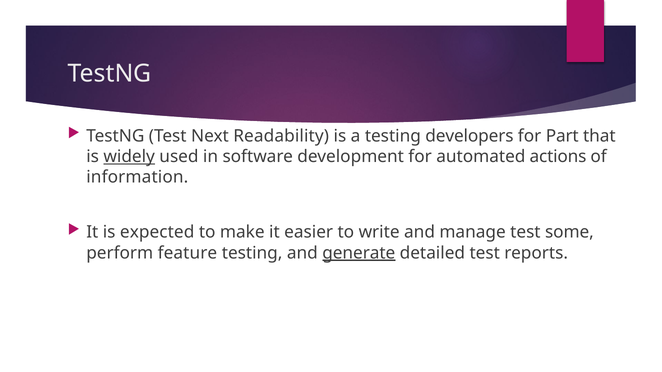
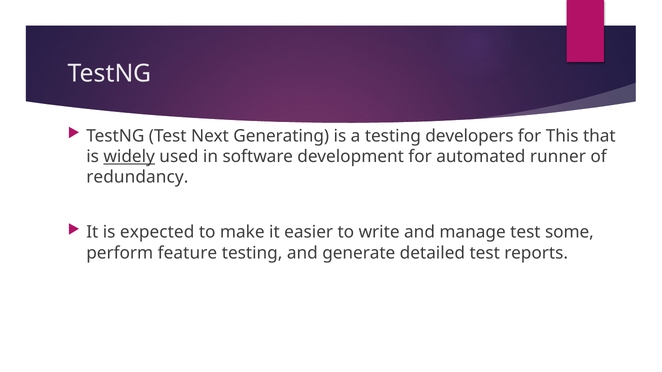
Readability: Readability -> Generating (281, 136)
Part: Part -> This (562, 136)
actions: actions -> runner (558, 157)
information: information -> redundancy (137, 177)
generate underline: present -> none (359, 253)
